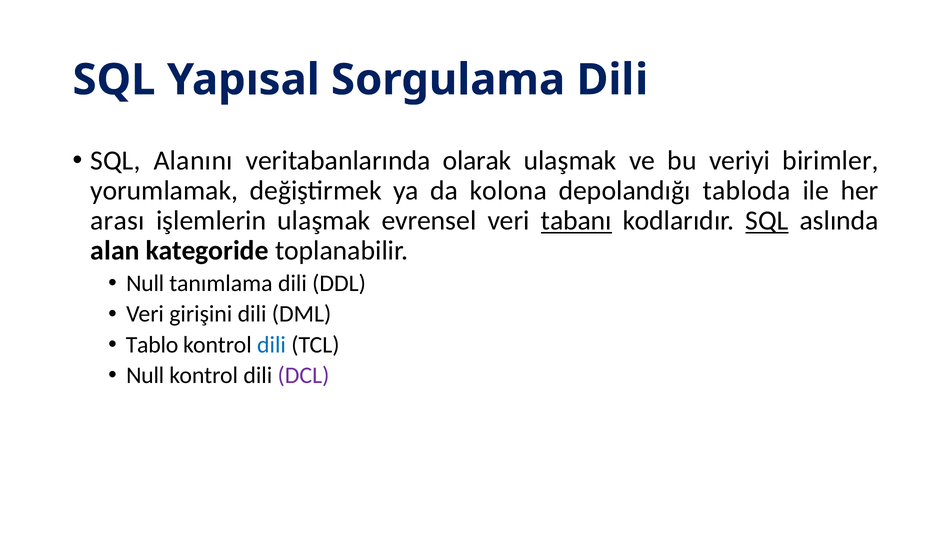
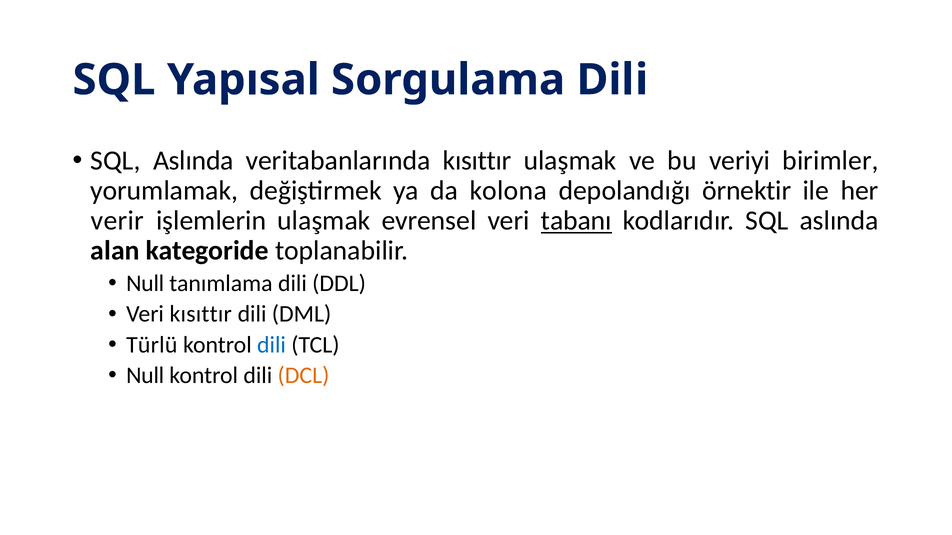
Alanını: Alanını -> Aslında (193, 161)
veritabanlarında olarak: olarak -> kısıttır (477, 161)
tabloda: tabloda -> örnektir (747, 191)
arası: arası -> verir (117, 221)
SQL underline: present -> none (767, 221)
Veri girişini: girişini -> kısıttır (201, 314)
Tablo: Tablo -> Türlü (152, 345)
DCL colour: purple -> orange (303, 376)
